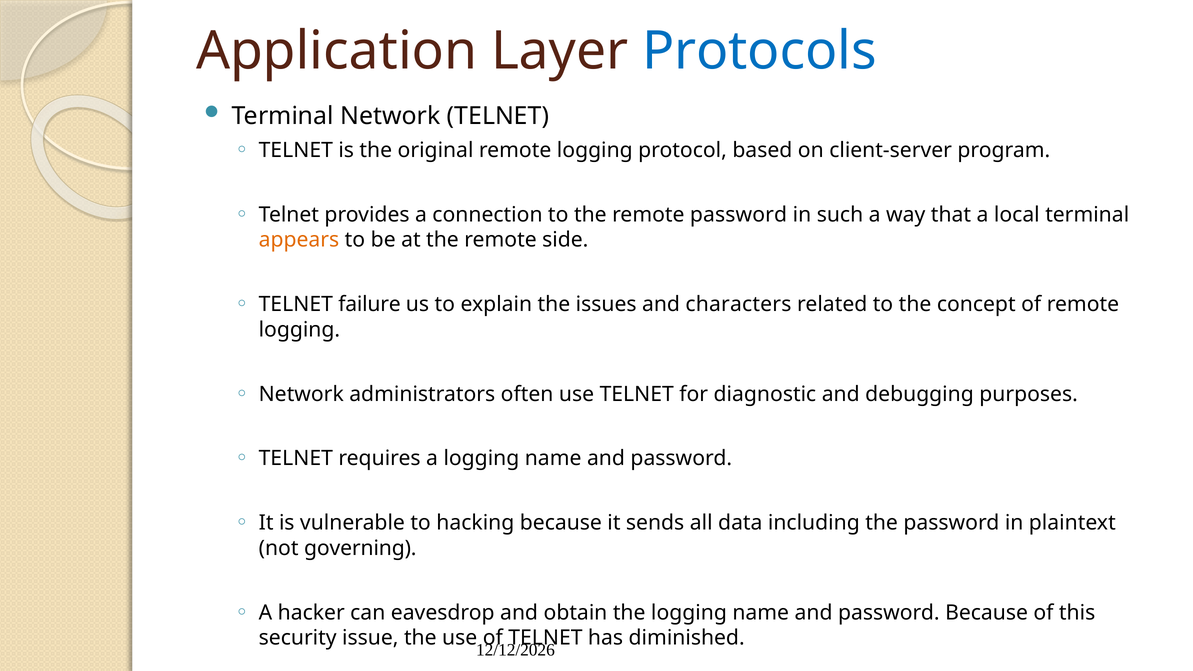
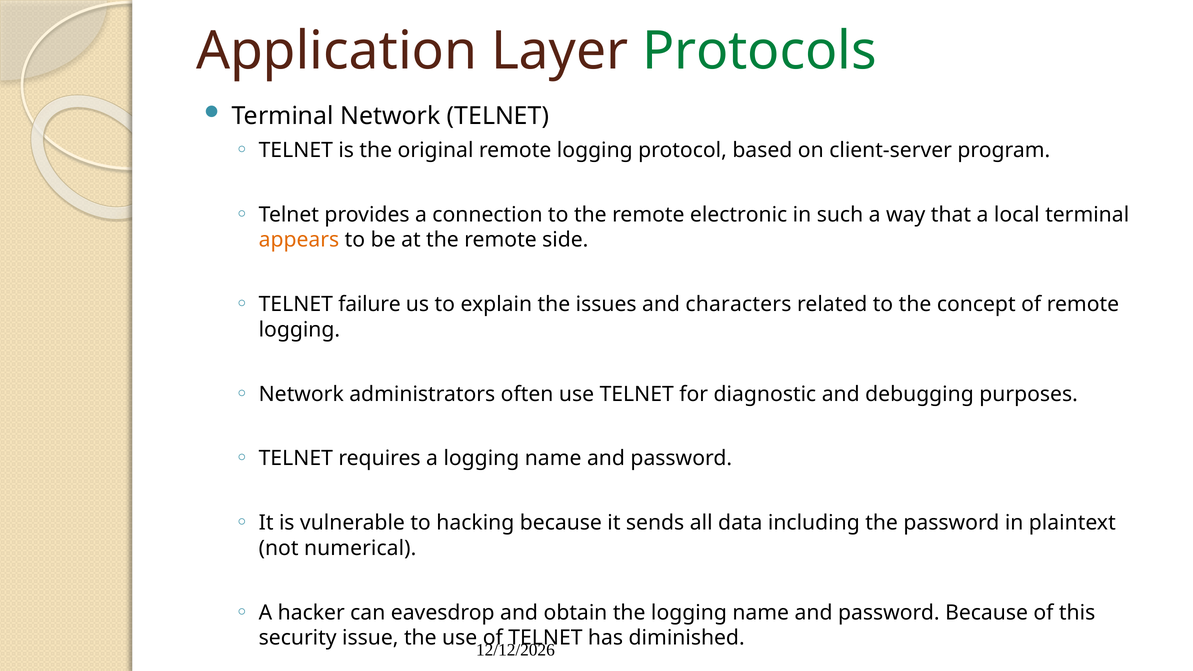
Protocols colour: blue -> green (759, 51)
remote password: password -> electronic (739, 215)
governing: governing -> numerical (360, 548)
